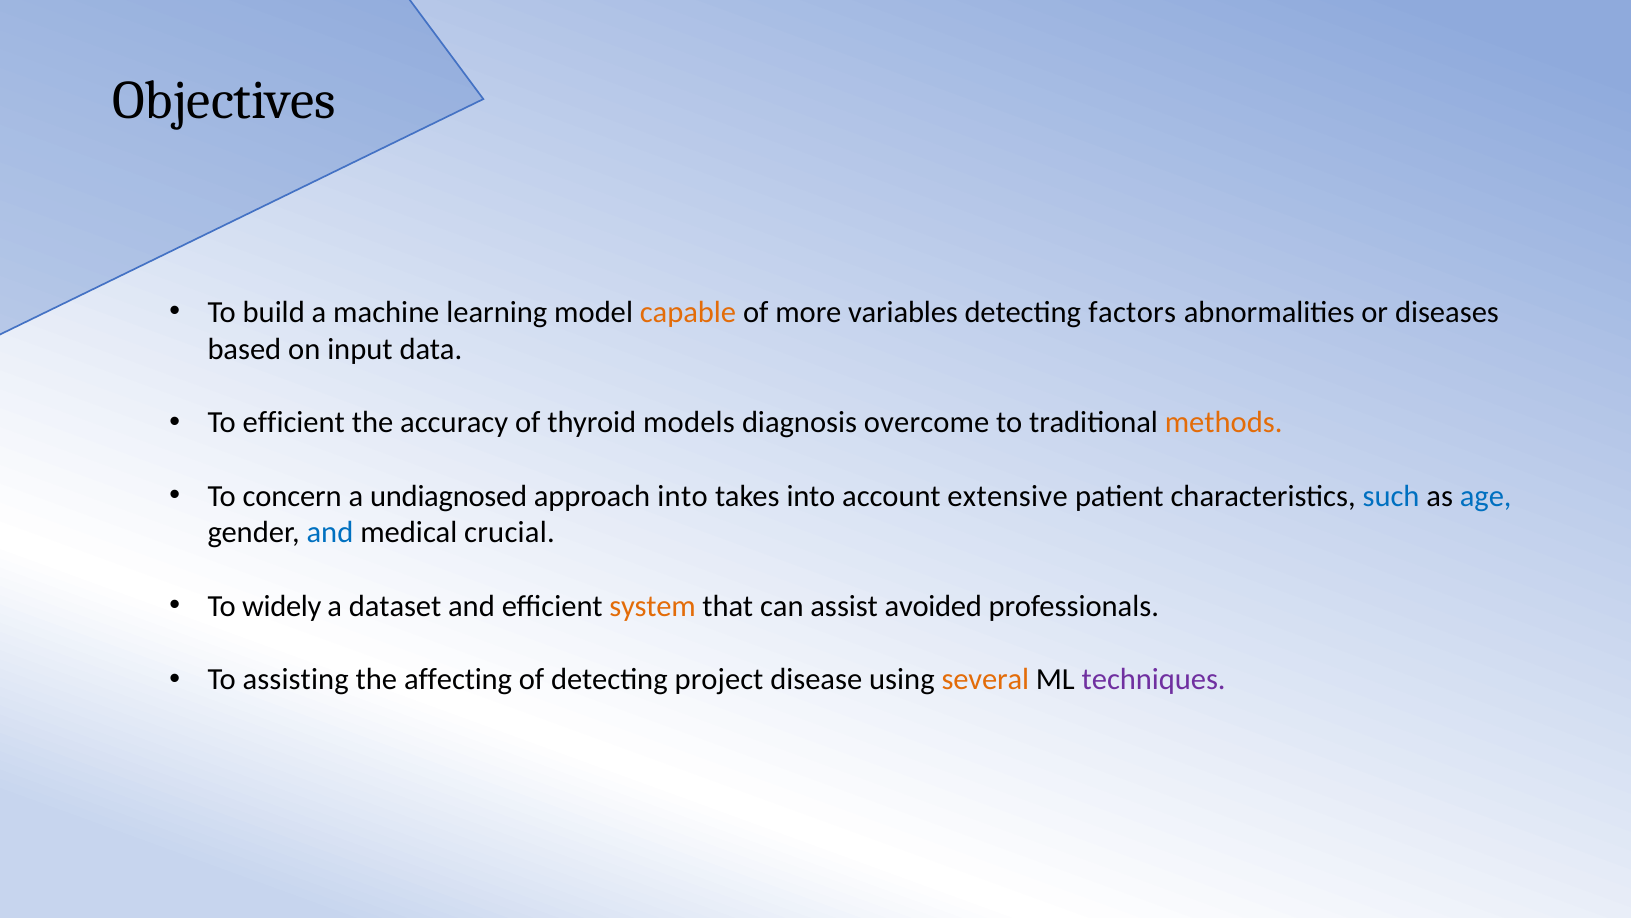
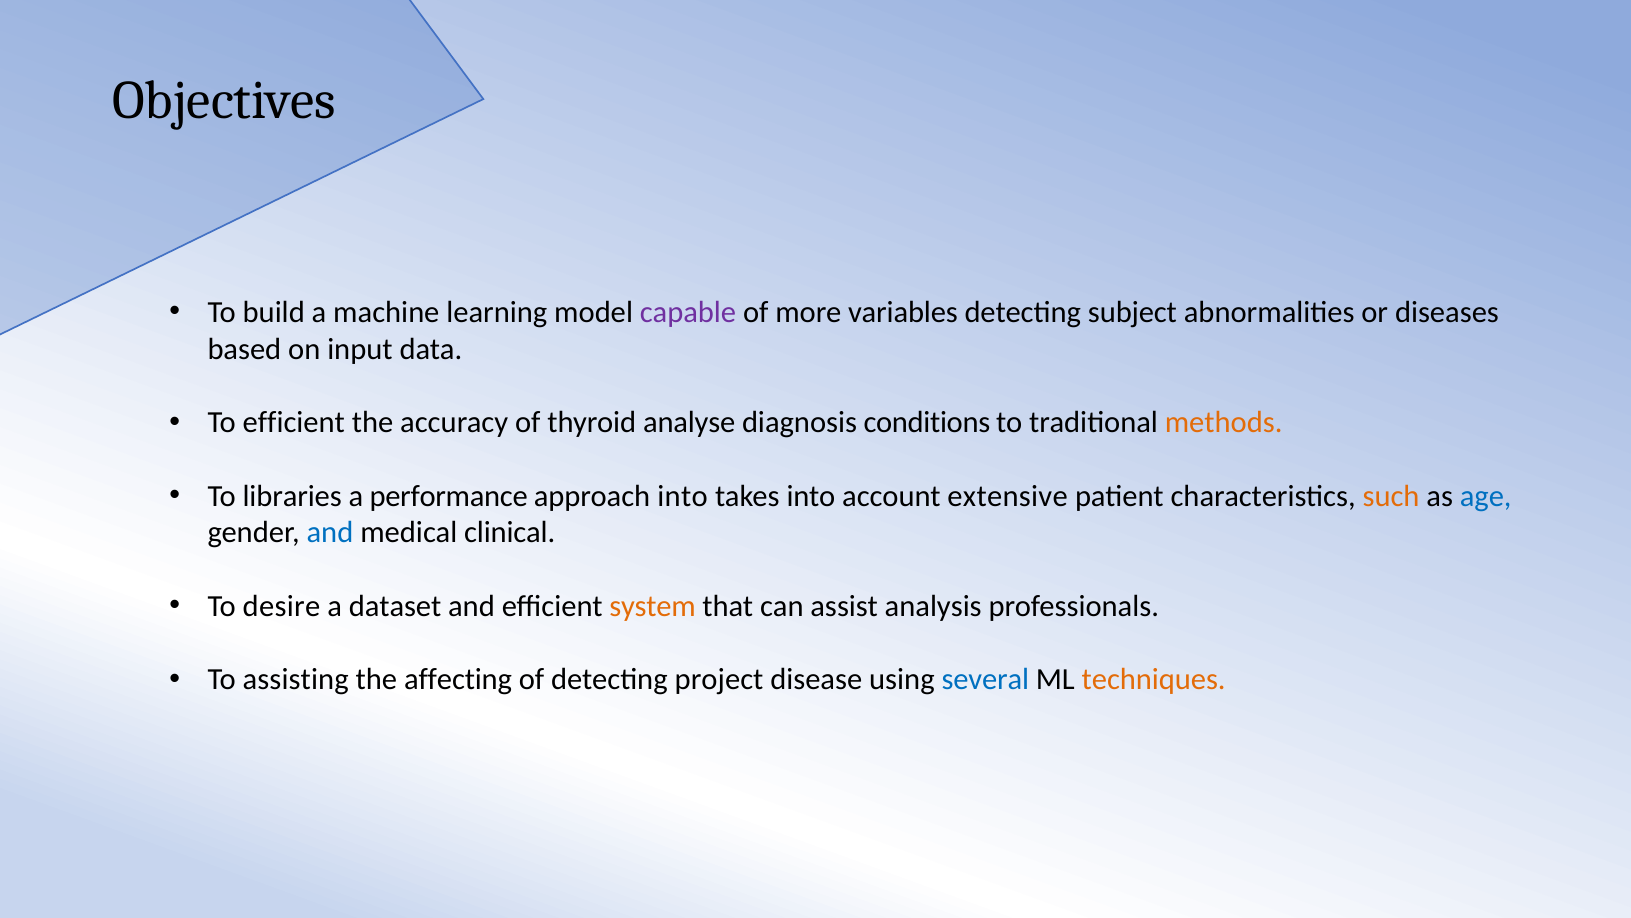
capable colour: orange -> purple (688, 312)
factors: factors -> subject (1132, 312)
models: models -> analyse (689, 422)
overcome: overcome -> conditions (927, 422)
concern: concern -> libraries (292, 496)
undiagnosed: undiagnosed -> performance (449, 496)
such colour: blue -> orange (1391, 496)
crucial: crucial -> clinical (510, 532)
widely: widely -> desire (281, 606)
avoided: avoided -> analysis (933, 606)
several colour: orange -> blue (985, 679)
techniques colour: purple -> orange (1154, 679)
